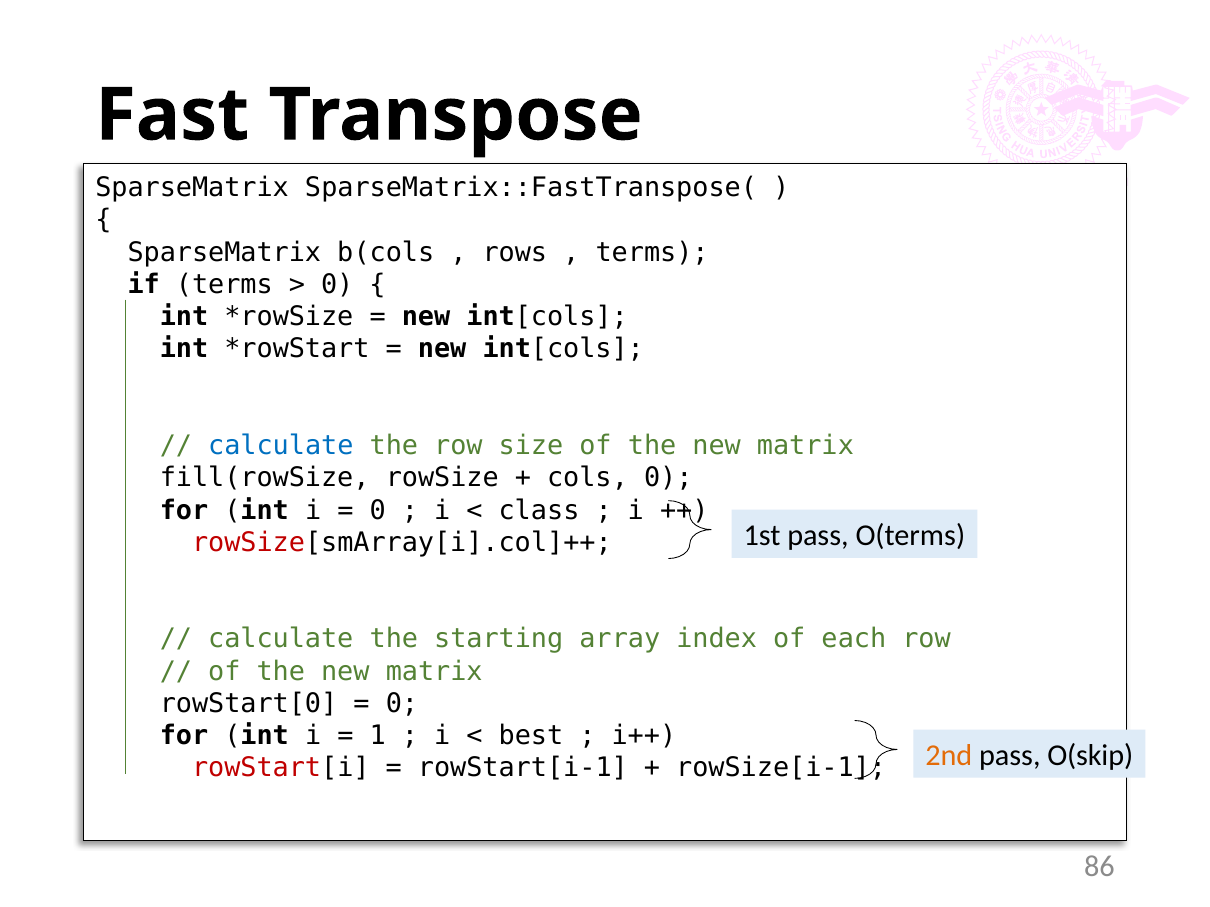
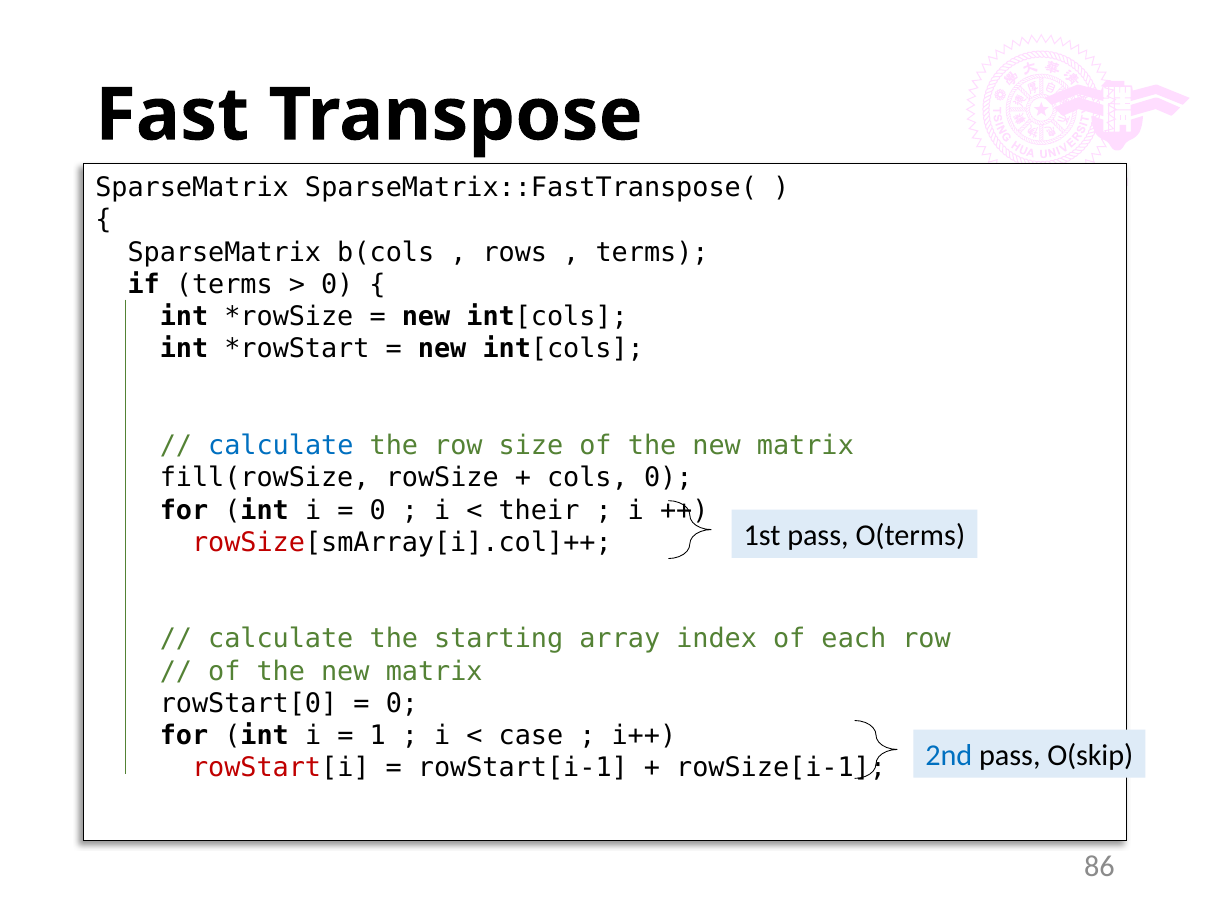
class: class -> their (539, 510)
best: best -> case (531, 736)
2nd colour: orange -> blue (949, 756)
